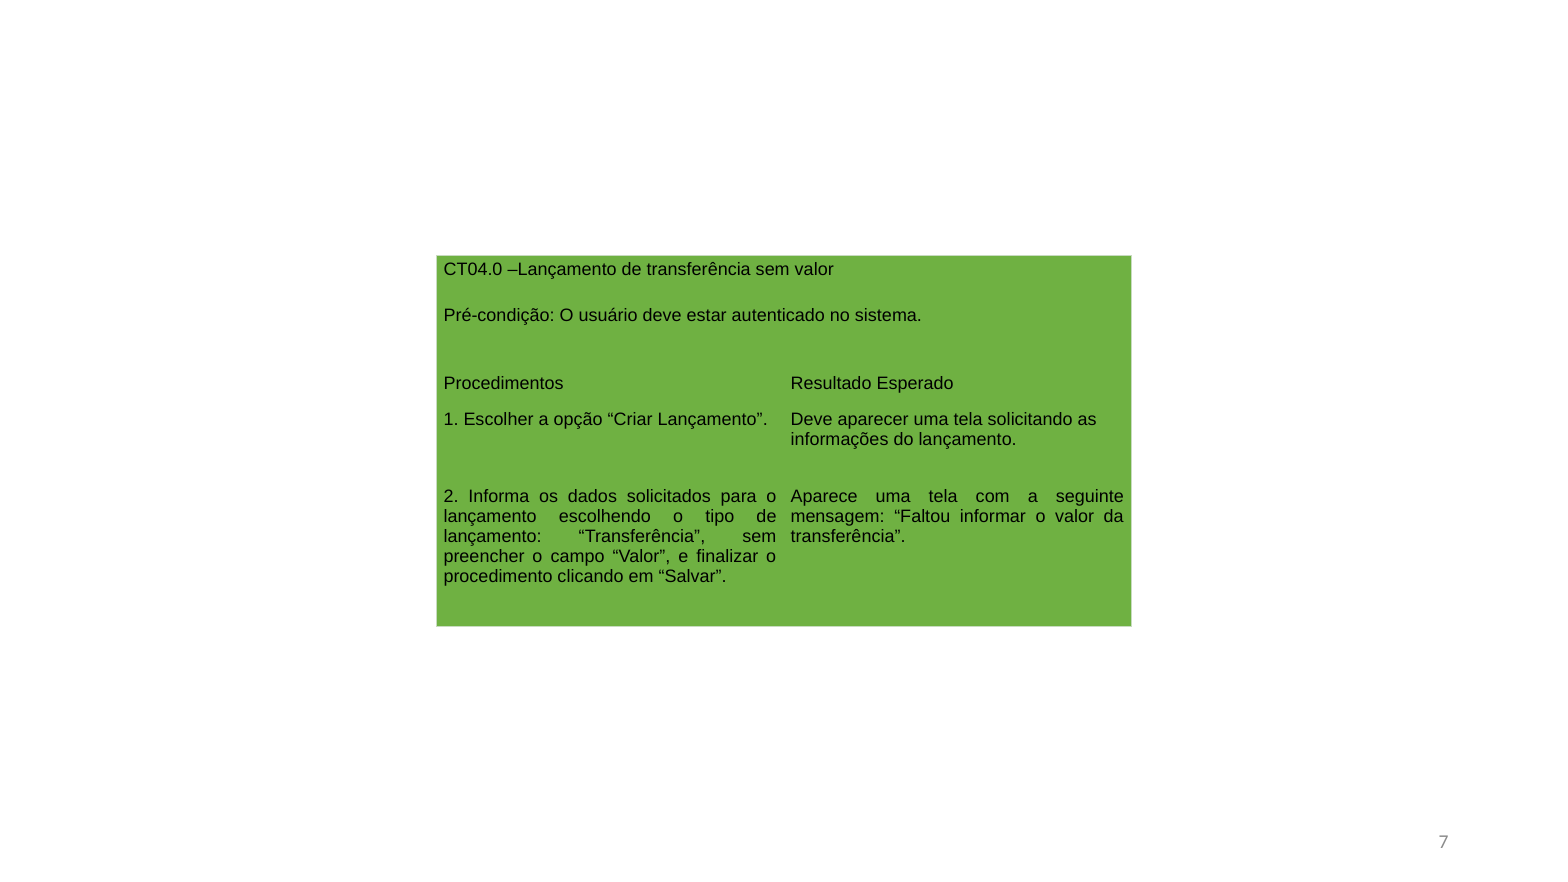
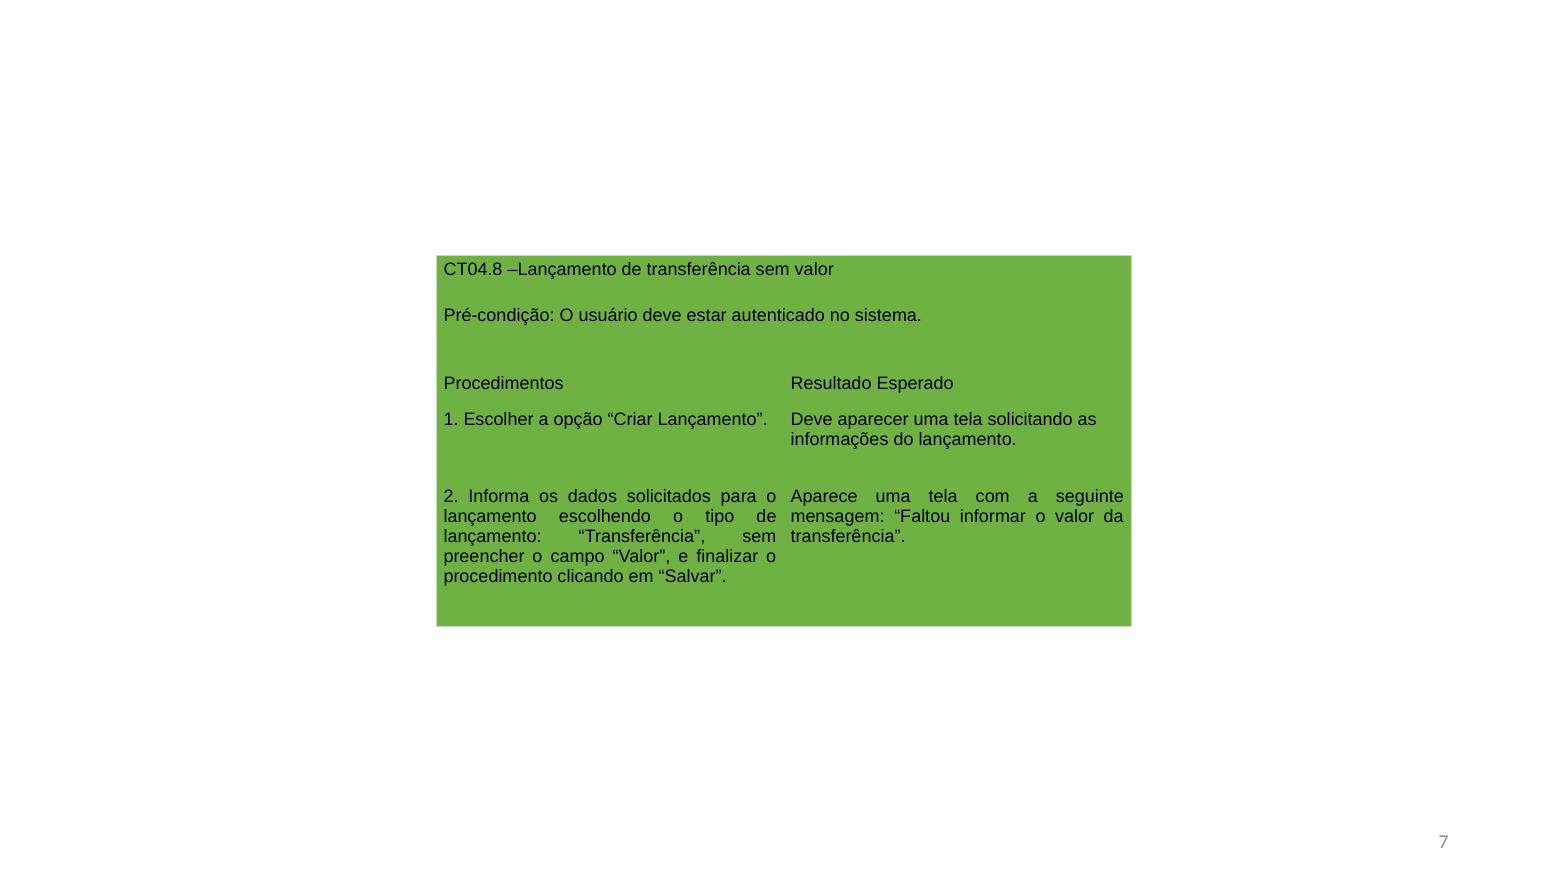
CT04.0: CT04.0 -> CT04.8 (473, 270)
